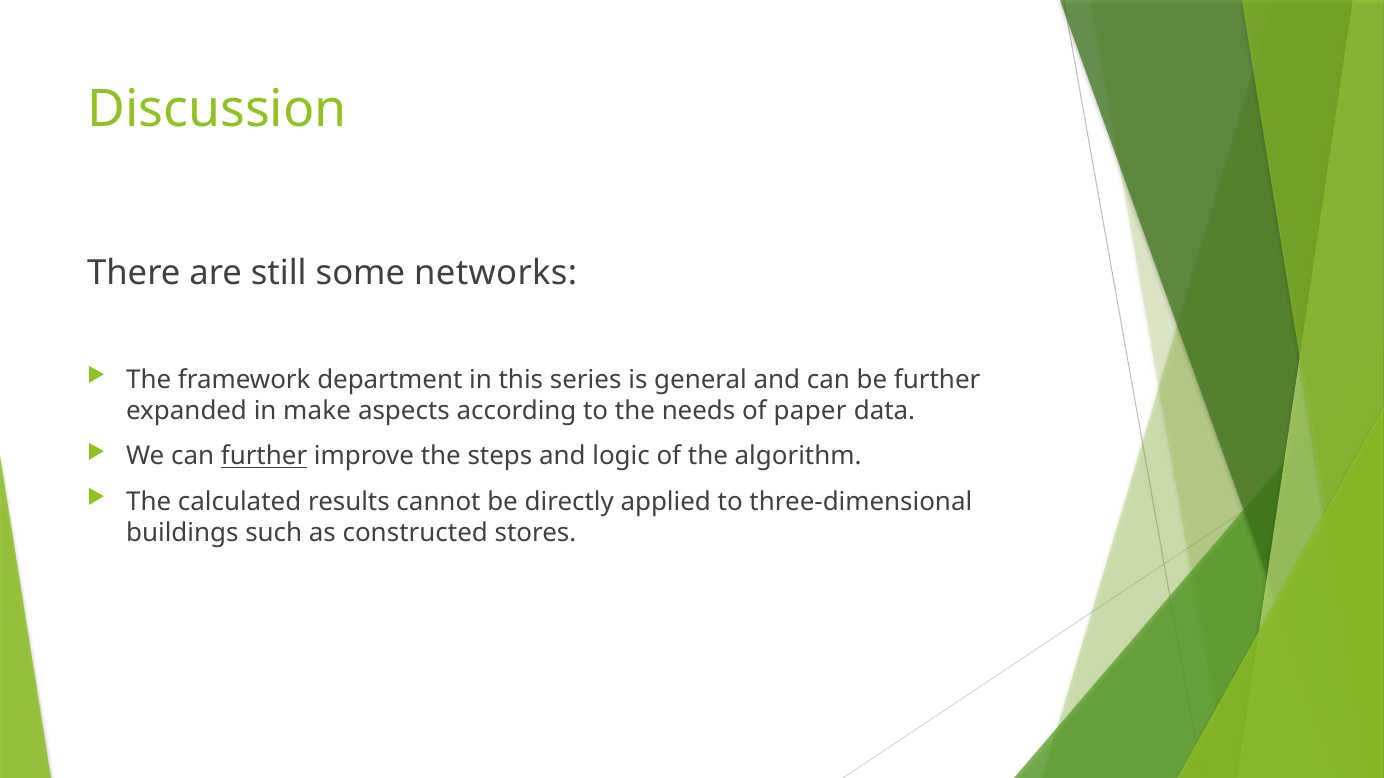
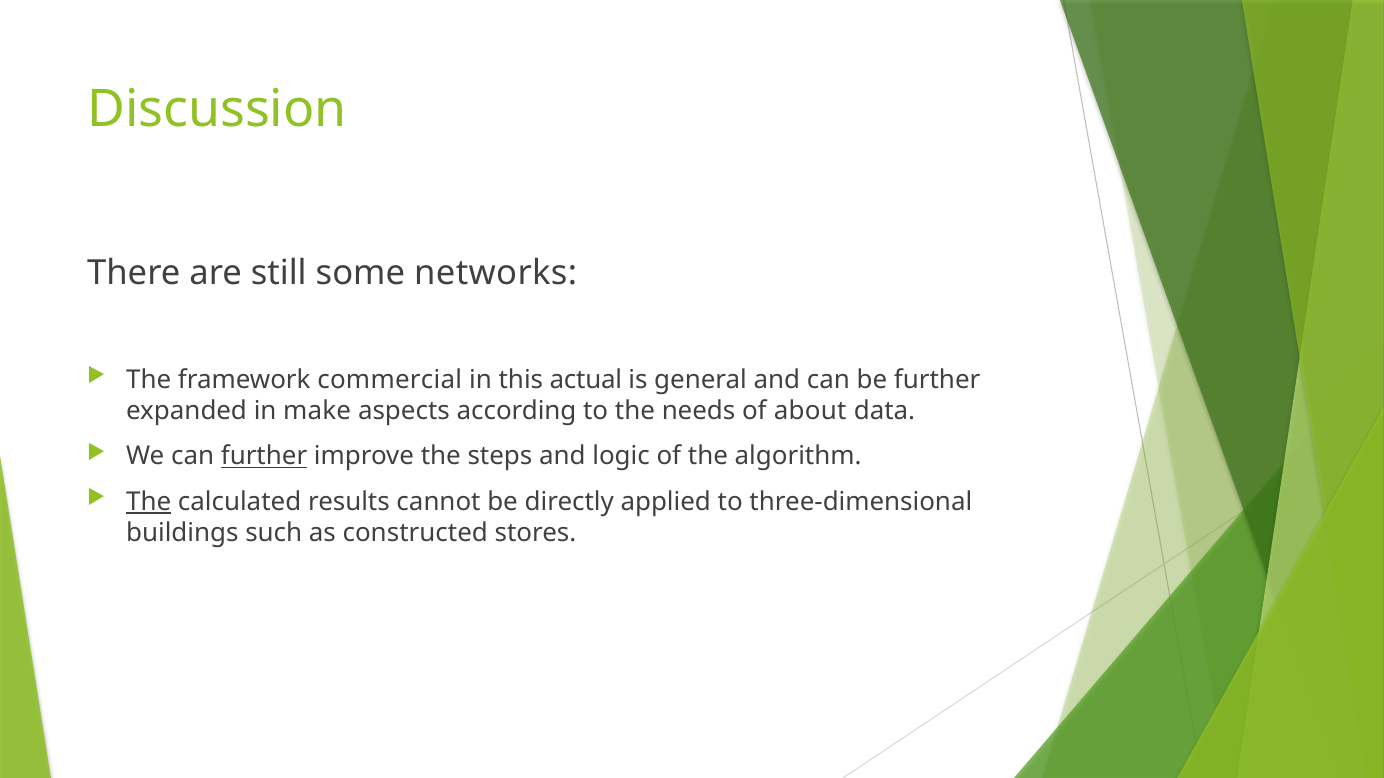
department: department -> commercial (390, 380)
series: series -> actual (586, 380)
paper: paper -> about (810, 411)
The underline: none -> present (149, 502)
